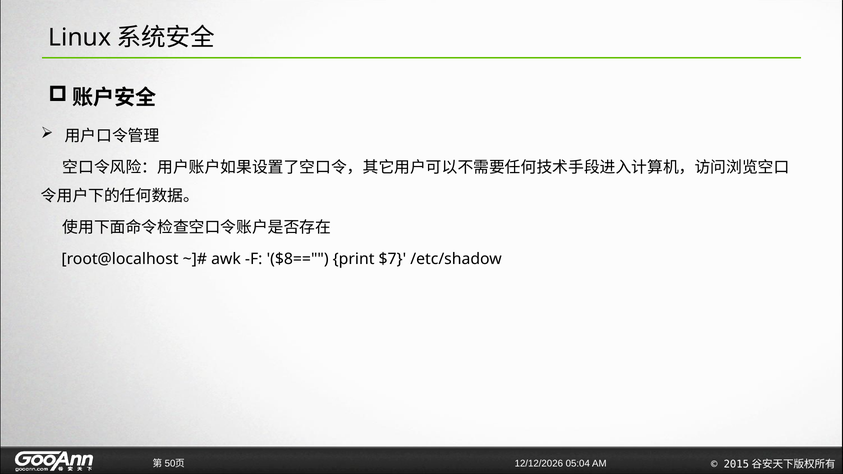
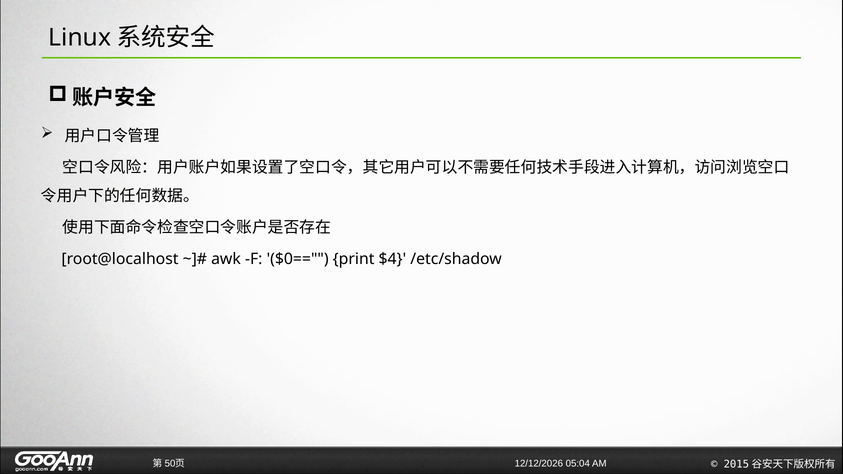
$8==: $8== -> $0== (298, 259)
$7: $7 -> $4 (392, 259)
